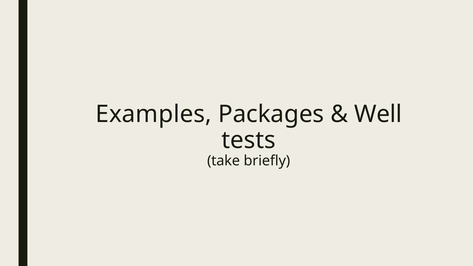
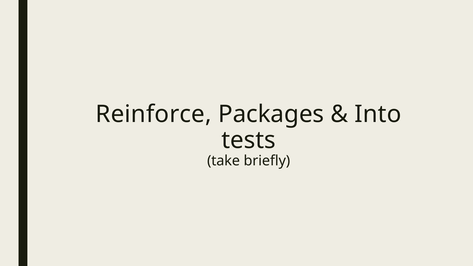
Examples: Examples -> Reinforce (154, 114)
Well: Well -> Into (378, 114)
